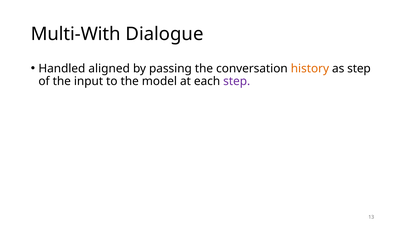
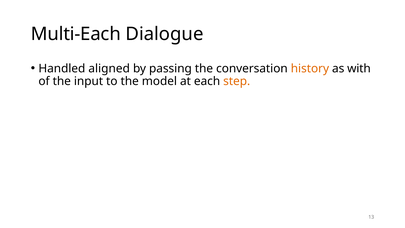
Multi-With: Multi-With -> Multi-Each (76, 34)
as step: step -> with (359, 68)
step colour: purple -> orange (237, 81)
